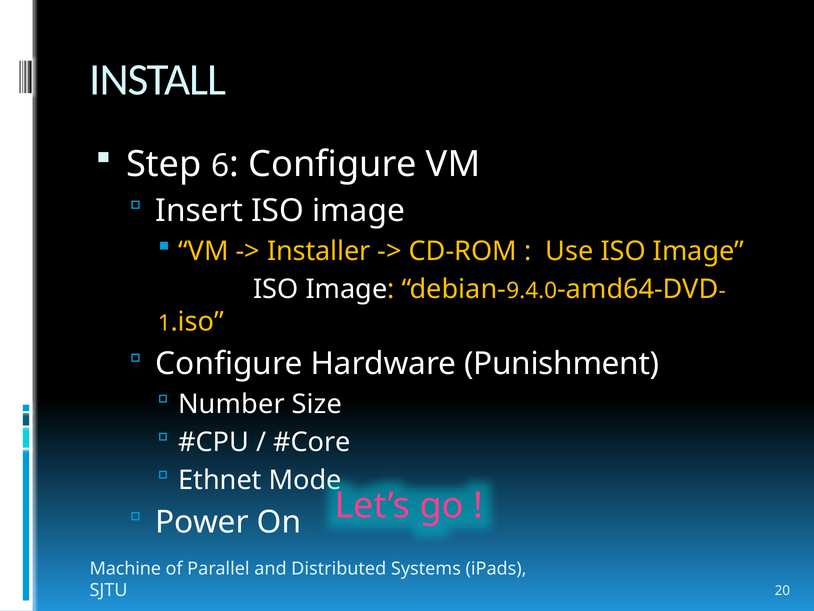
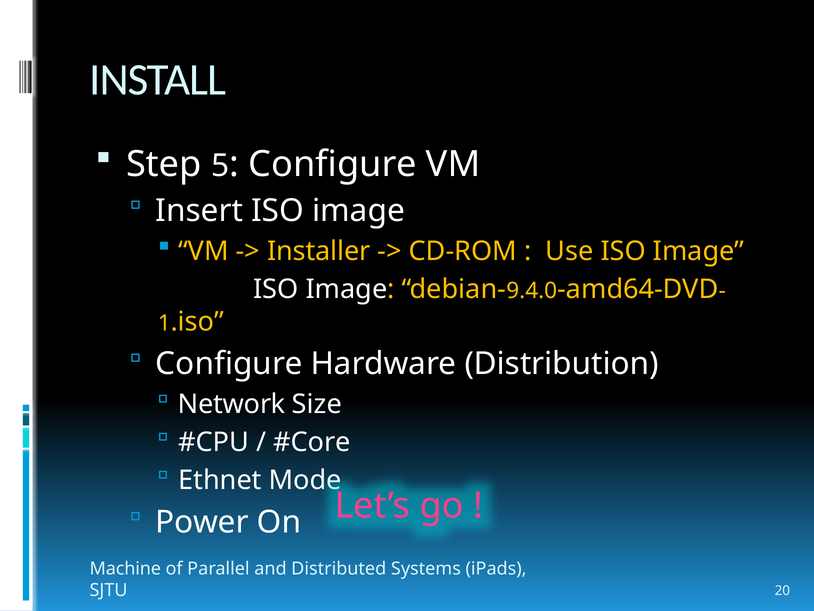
6: 6 -> 5 (220, 165)
Punishment: Punishment -> Distribution (562, 363)
Number: Number -> Network (232, 404)
